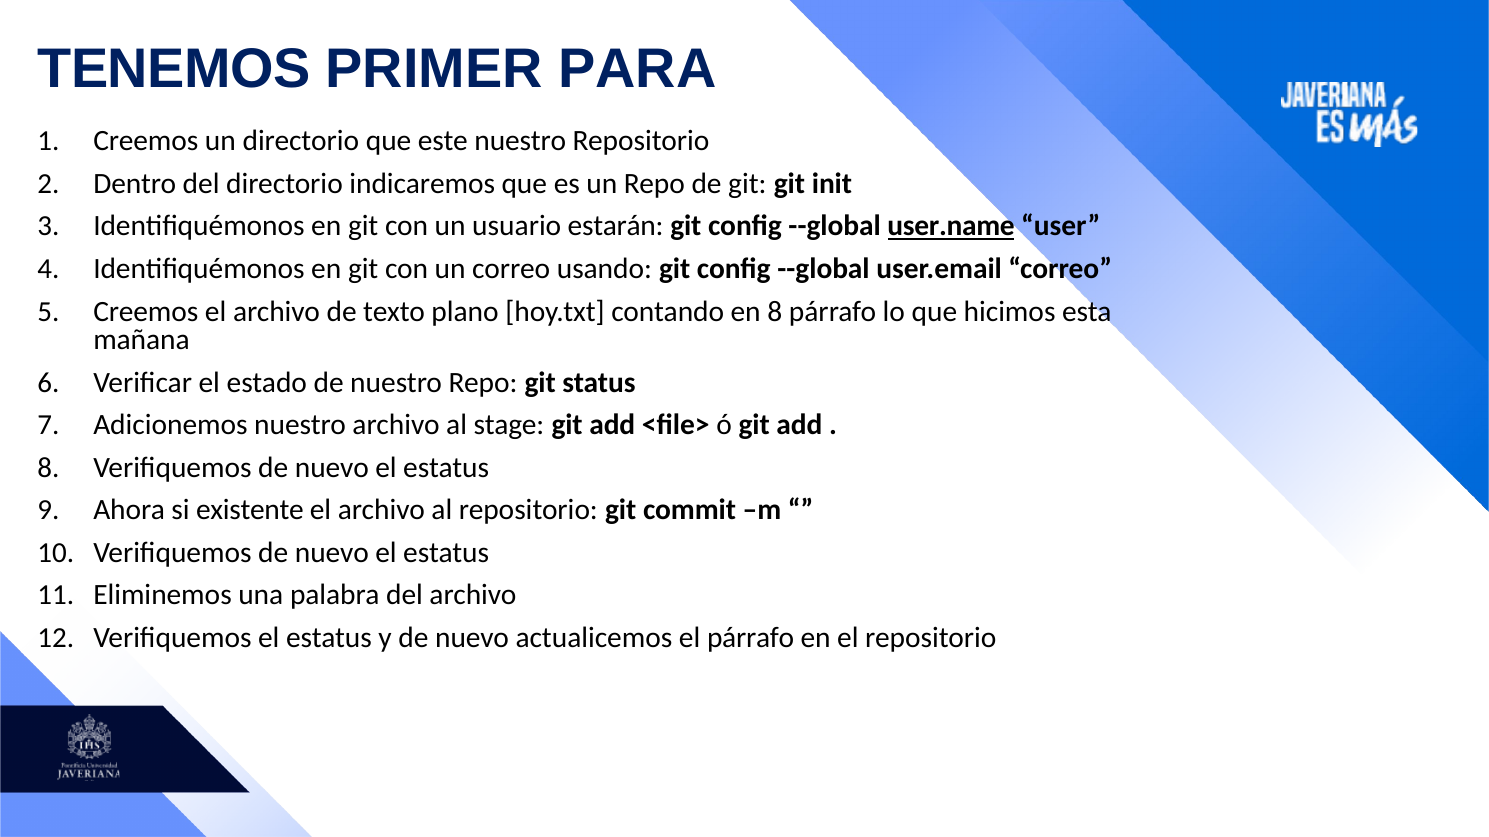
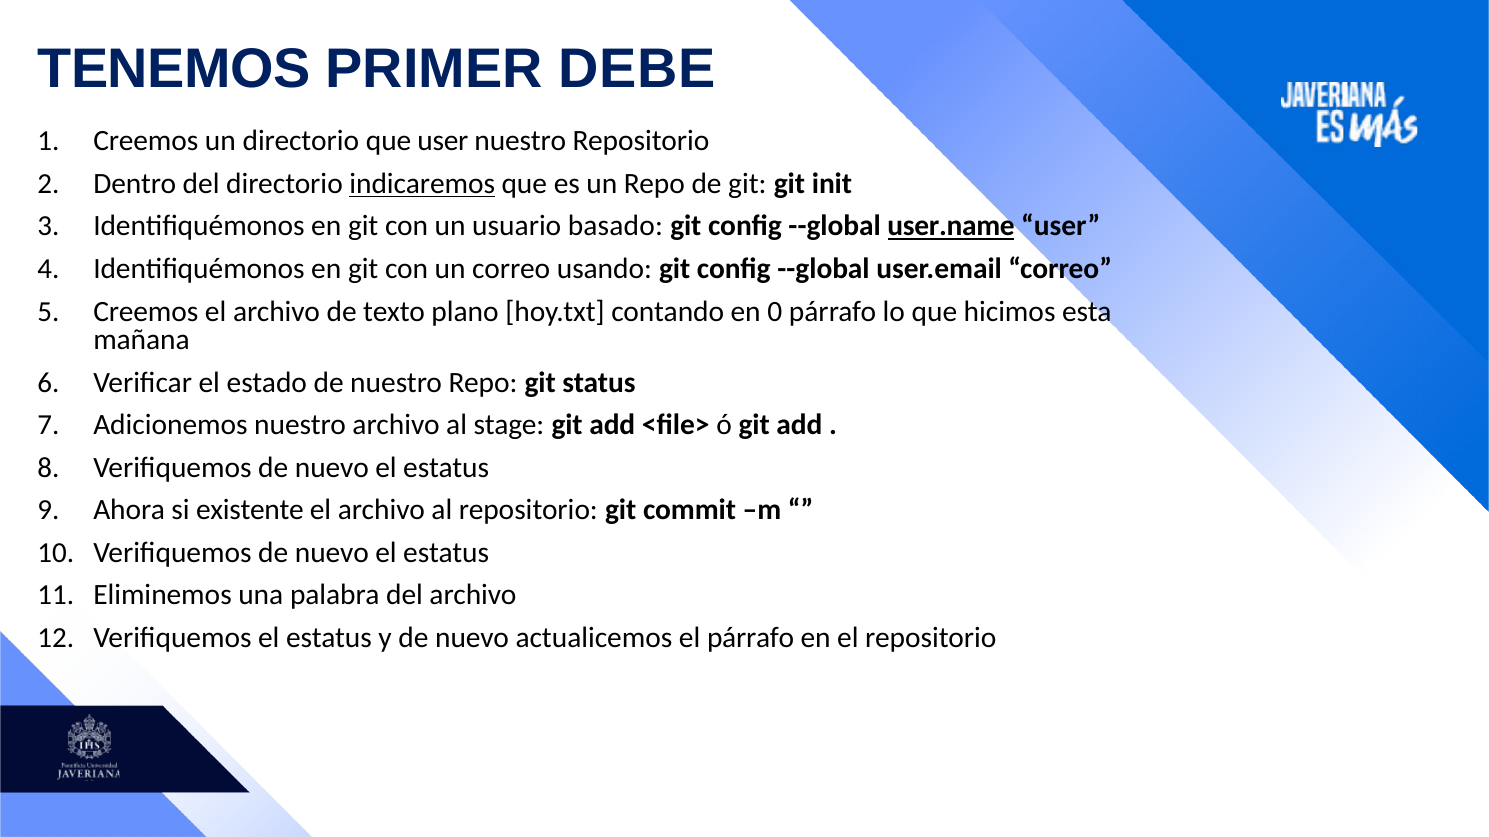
PARA: PARA -> DEBE (637, 69)
que este: este -> user (443, 141)
indicaremos underline: none -> present (422, 184)
estarán: estarán -> basado (615, 226)
en 8: 8 -> 0 (775, 312)
